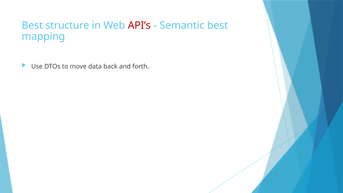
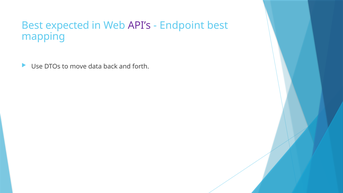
structure: structure -> expected (67, 25)
API’s colour: red -> purple (139, 25)
Semantic: Semantic -> Endpoint (182, 25)
